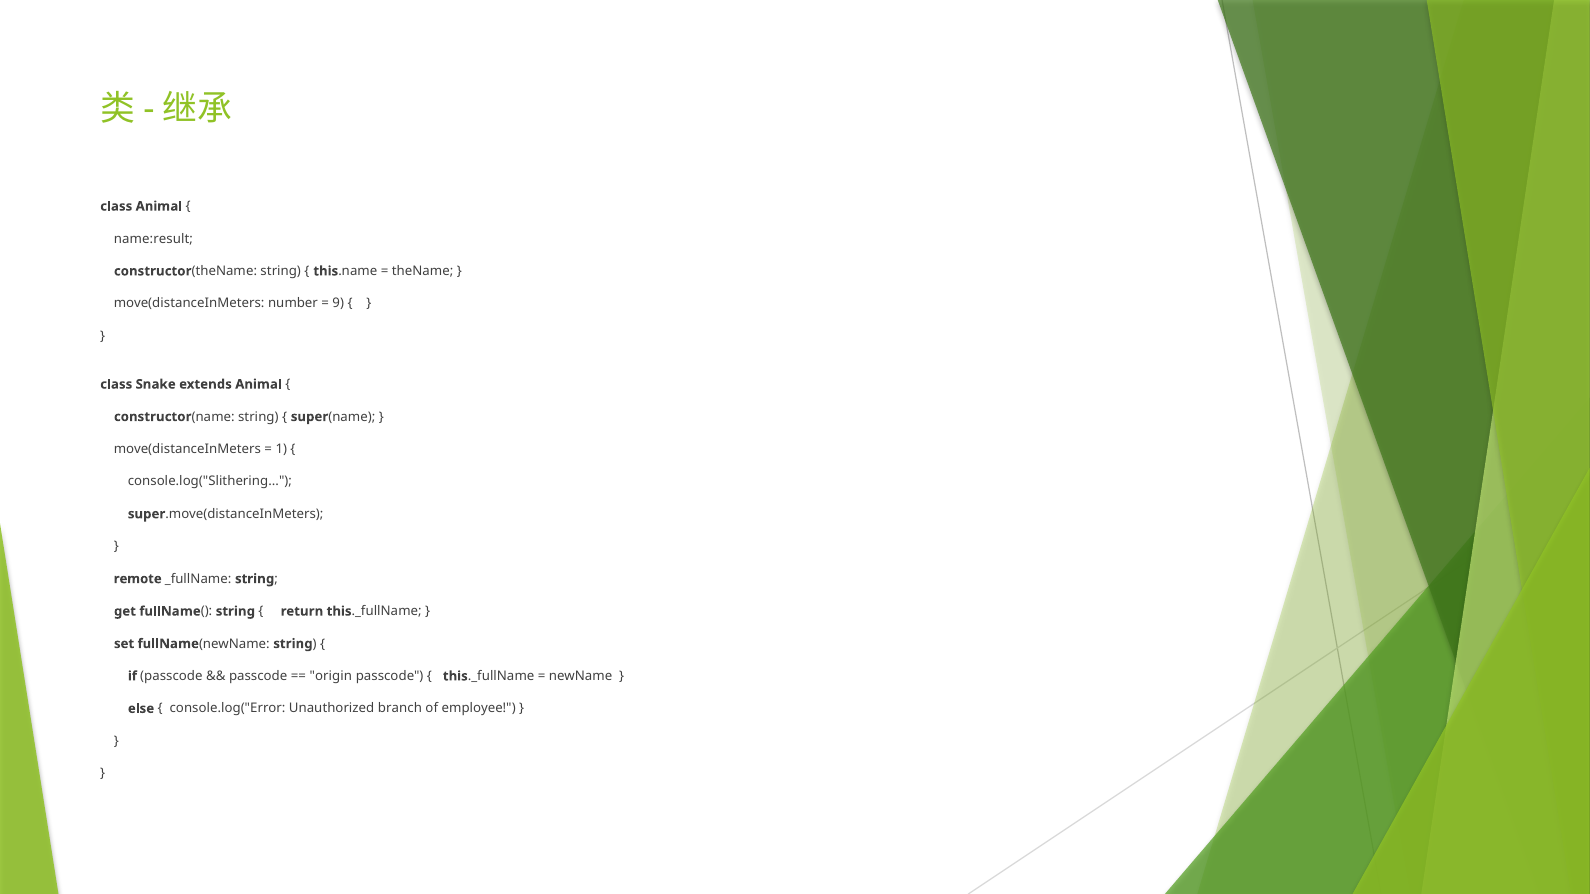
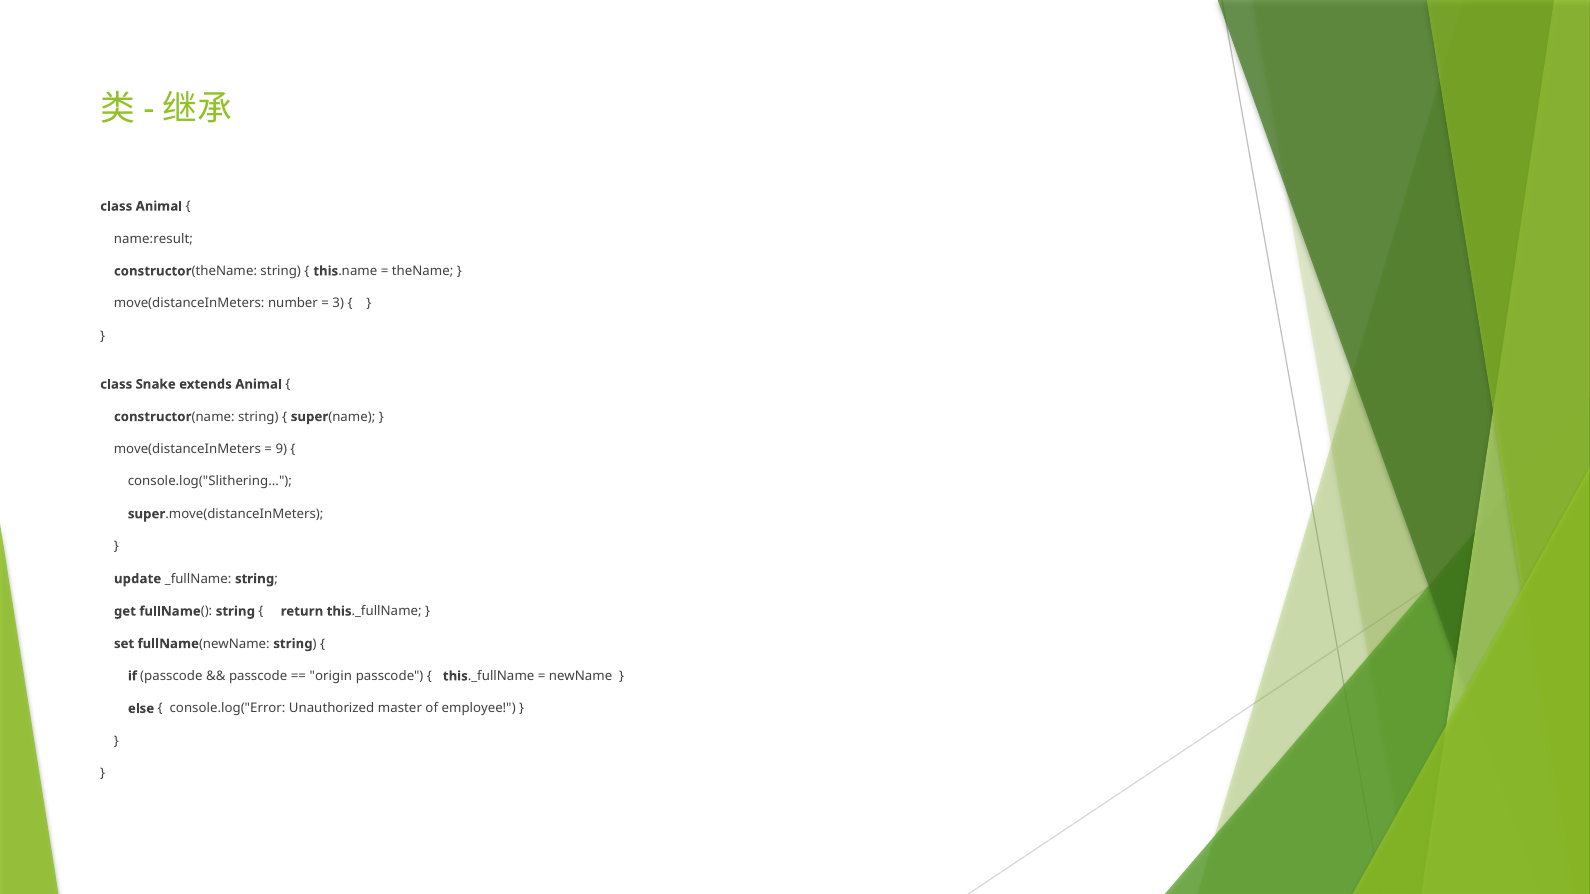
9: 9 -> 3 (338, 304)
1: 1 -> 9 (281, 449)
remote: remote -> update (138, 579)
branch: branch -> master (400, 709)
